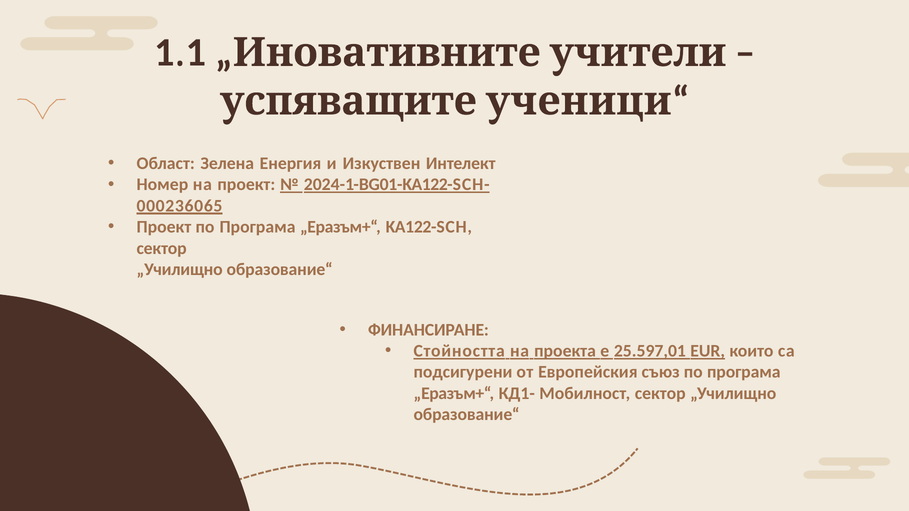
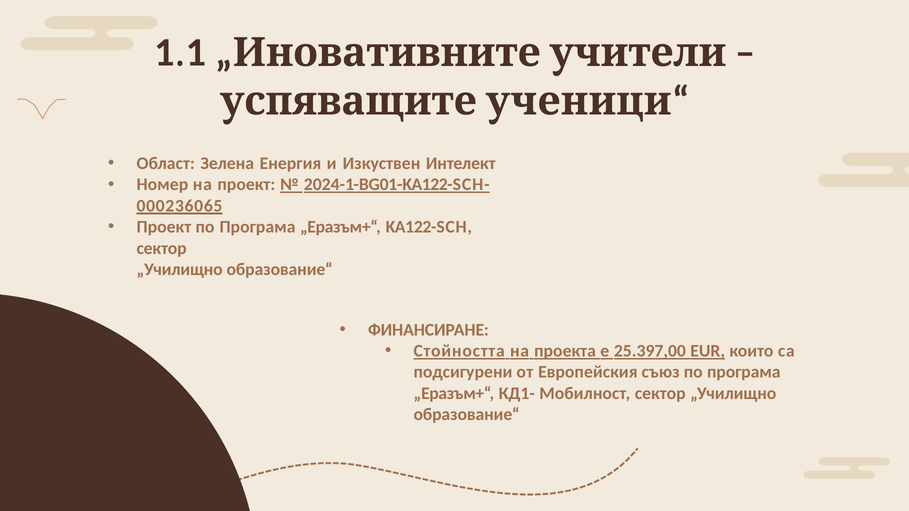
25.597,01: 25.597,01 -> 25.397,00 (650, 351)
